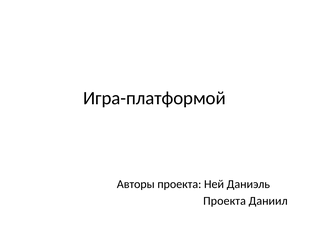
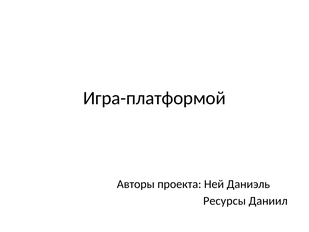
Проекта: Проекта -> Ресурсы (225, 201)
